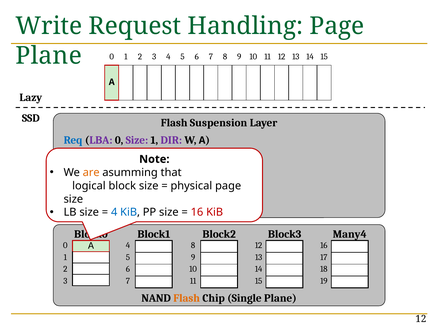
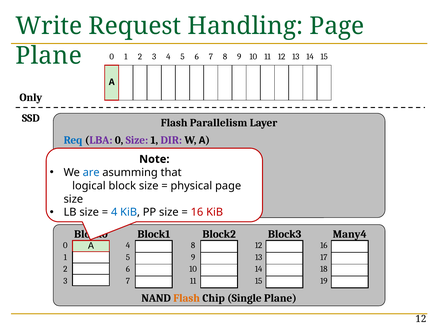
Lazy: Lazy -> Only (31, 97)
Suspension: Suspension -> Parallelism (219, 123)
are colour: orange -> blue (91, 172)
